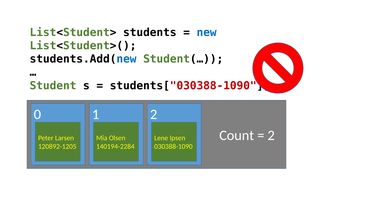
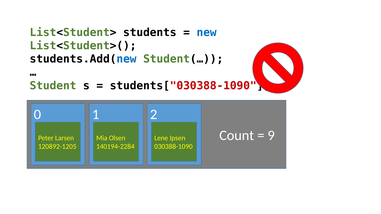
2: 2 -> 9 (271, 136)
